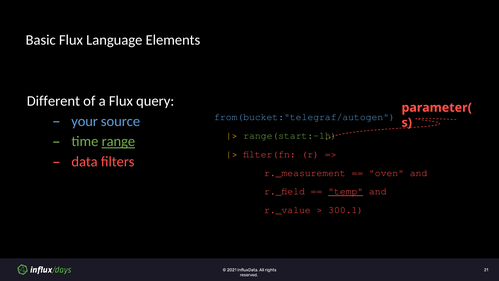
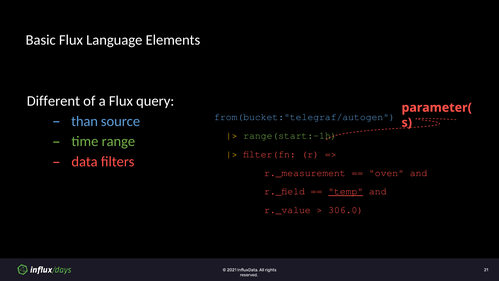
your: your -> than (85, 121)
range underline: present -> none (118, 141)
300.1: 300.1 -> 306.0 (346, 210)
